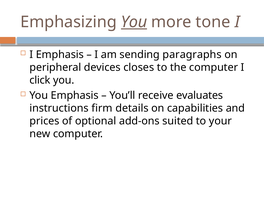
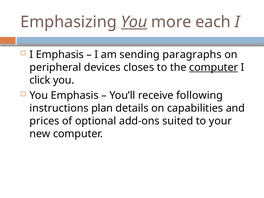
tone: tone -> each (213, 22)
computer underline: none -> present (214, 67)
evaluates: evaluates -> following (200, 95)
firm: firm -> plan (102, 108)
